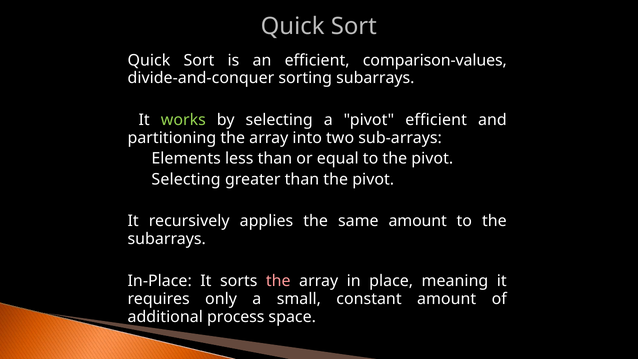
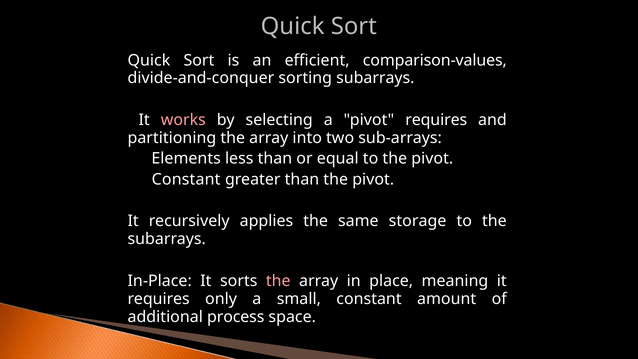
works colour: light green -> pink (183, 120)
pivot efficient: efficient -> requires (436, 120)
Selecting: Selecting -> Constant (186, 179)
same amount: amount -> storage (418, 221)
